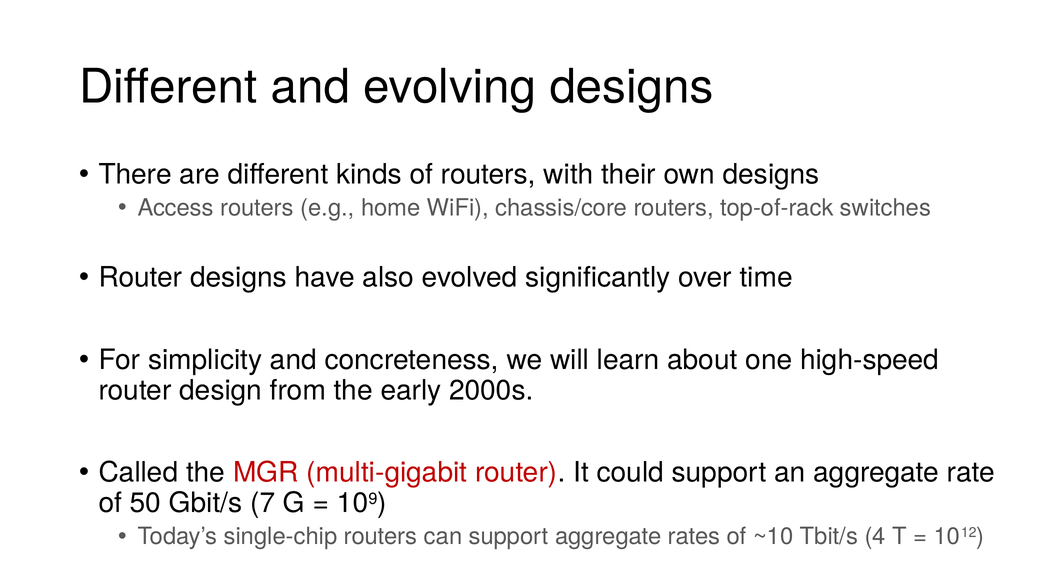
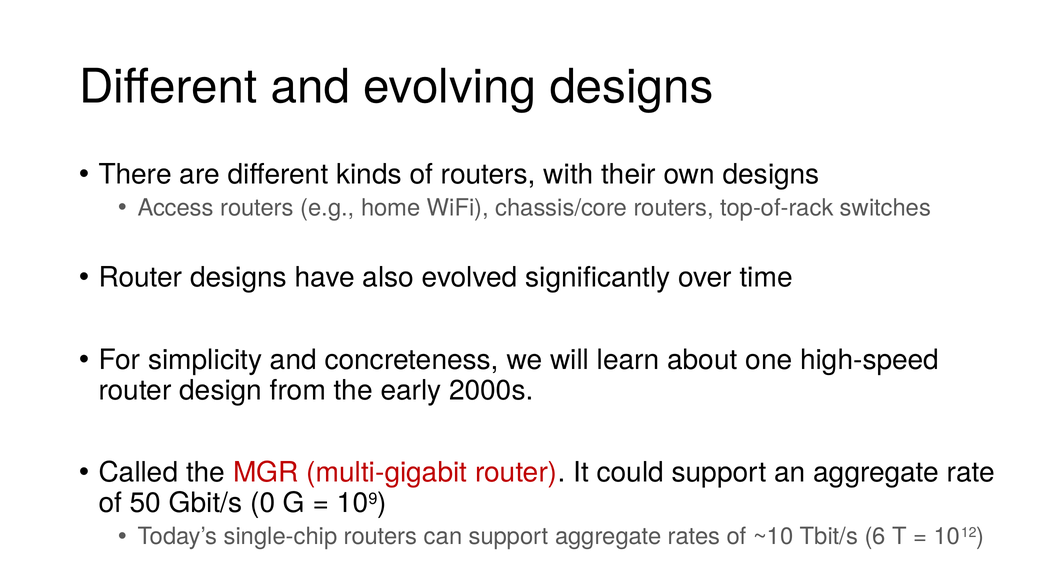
7: 7 -> 0 (263, 503)
4: 4 -> 6 (875, 536)
